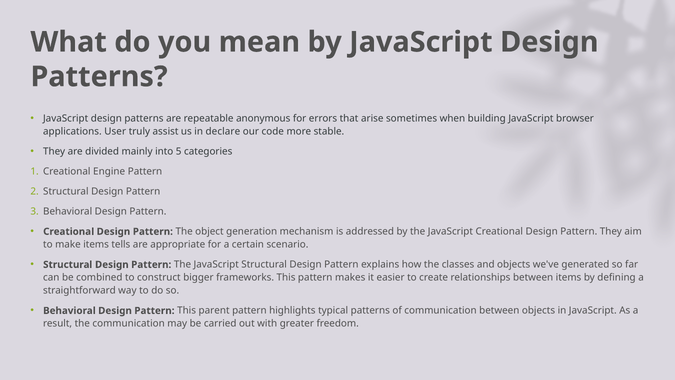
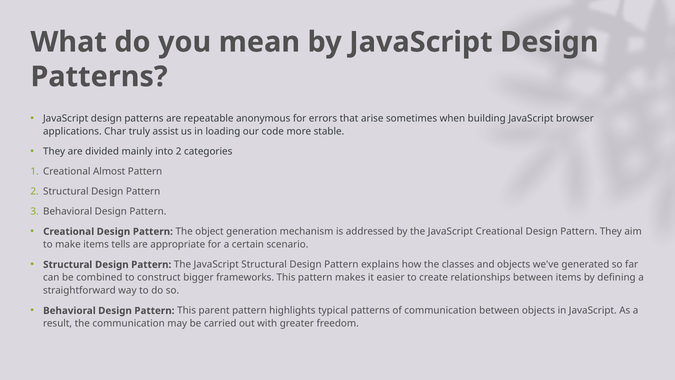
User: User -> Char (115, 131)
declare: declare -> loading (223, 131)
into 5: 5 -> 2 (179, 151)
Engine: Engine -> Almost (109, 171)
